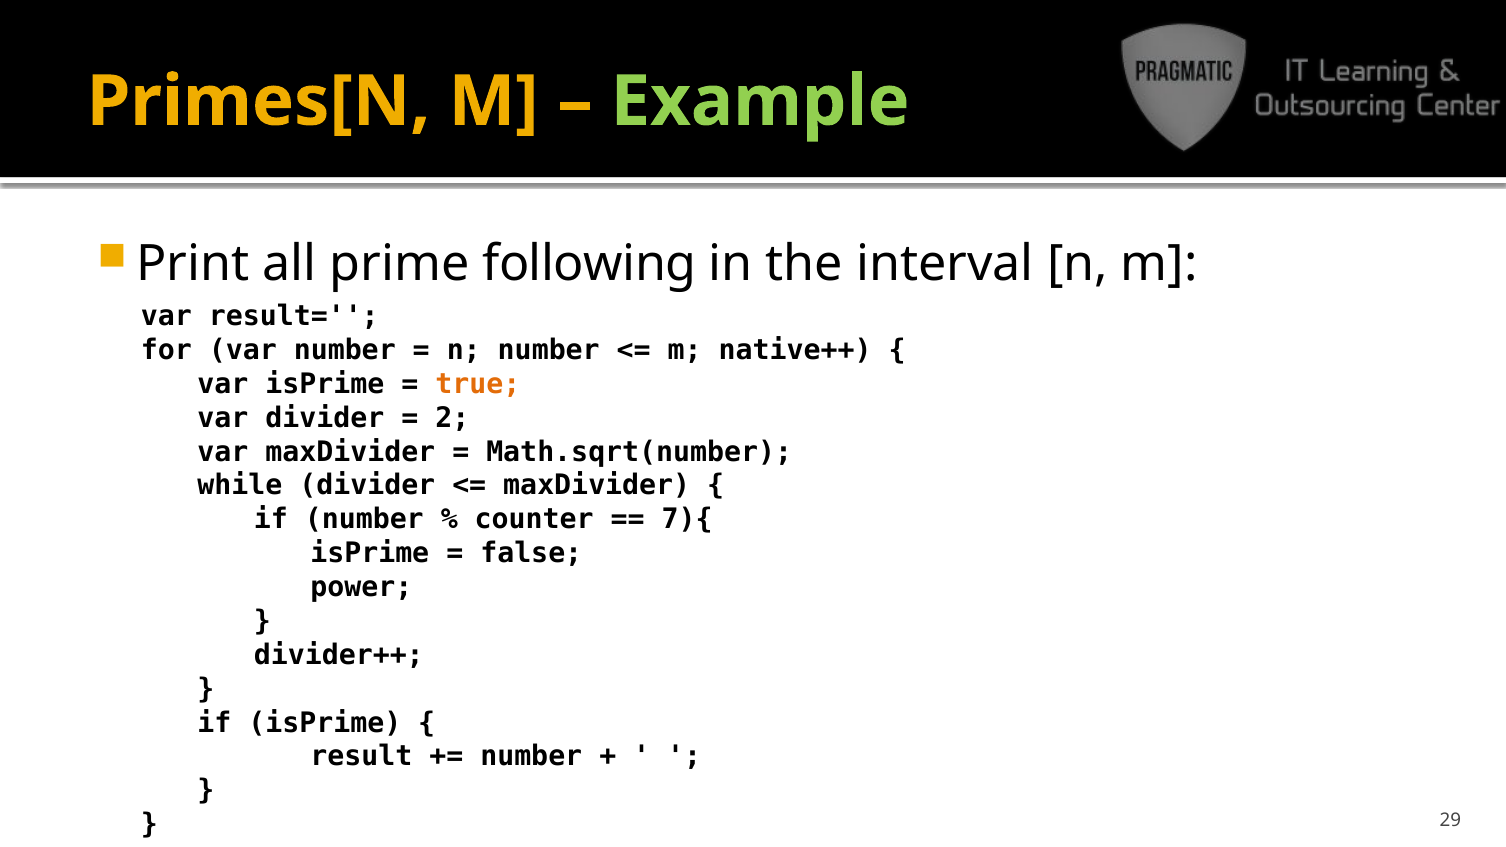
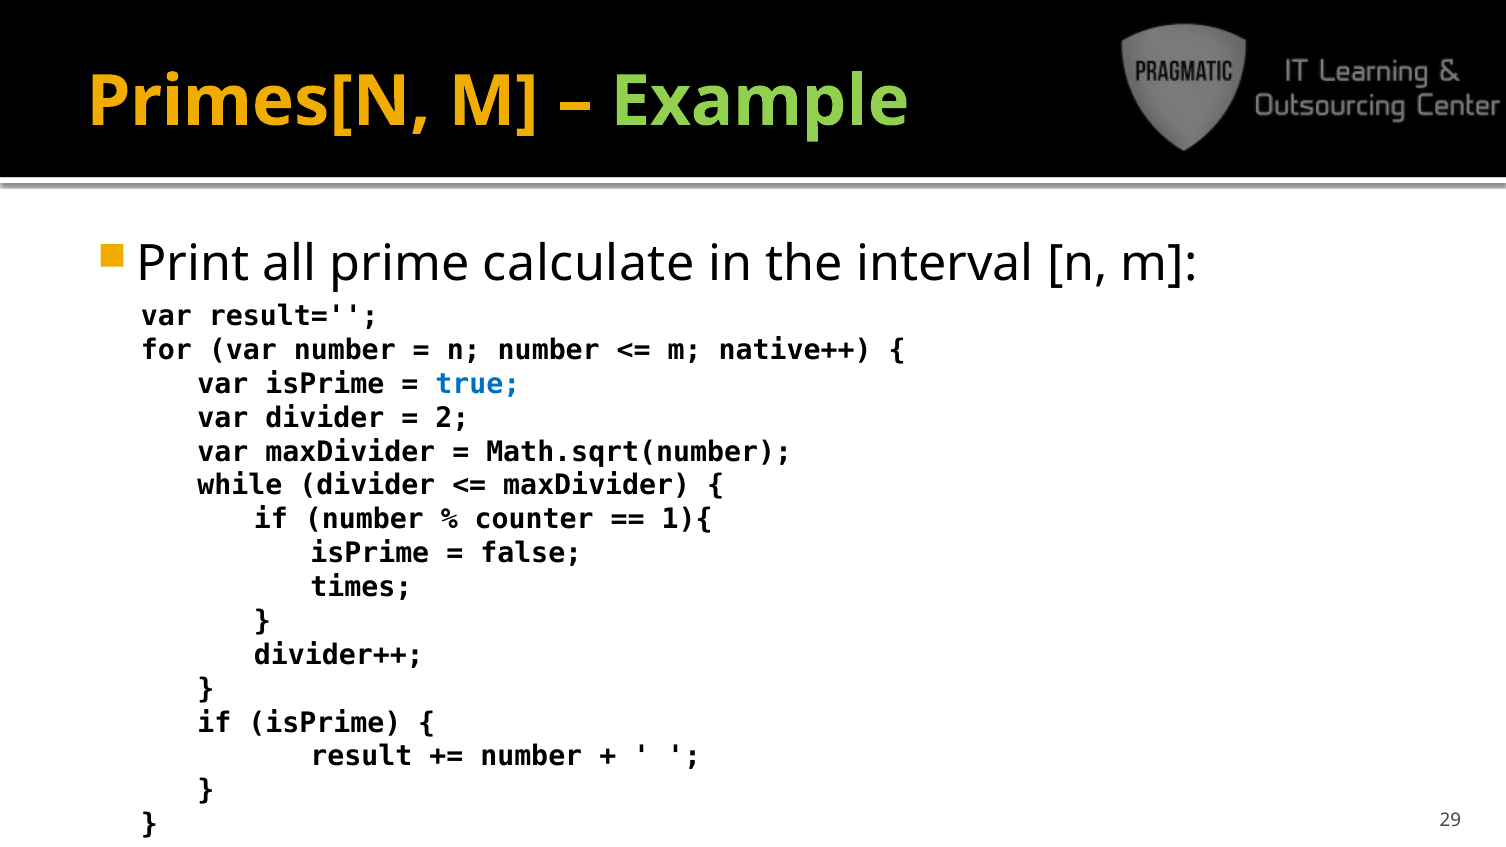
following: following -> calculate (589, 264)
true colour: orange -> blue (478, 384)
7){: 7){ -> 1){ (687, 520)
power: power -> times (361, 587)
